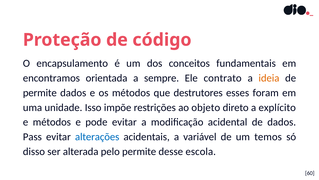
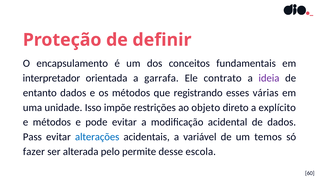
código: código -> definir (162, 40)
encontramos: encontramos -> interpretador (51, 78)
sempre: sempre -> garrafa (161, 78)
ideia colour: orange -> purple (269, 78)
permite: permite -> entanto (40, 92)
destrutores: destrutores -> registrando (198, 92)
foram: foram -> várias (266, 92)
disso: disso -> fazer (34, 151)
